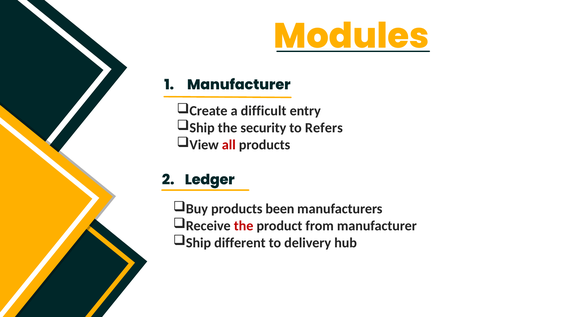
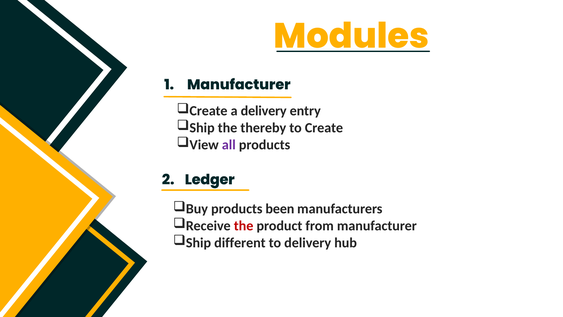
a difficult: difficult -> delivery (264, 111)
security: security -> thereby (263, 128)
to Refers: Refers -> Create (324, 128)
all colour: red -> purple (229, 145)
